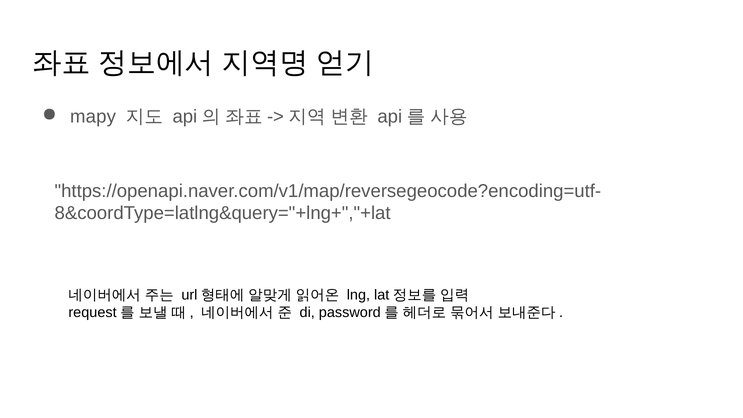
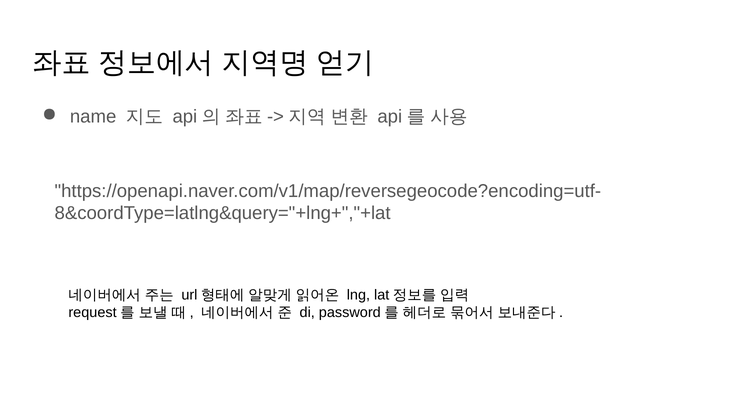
mapy: mapy -> name (93, 117)
